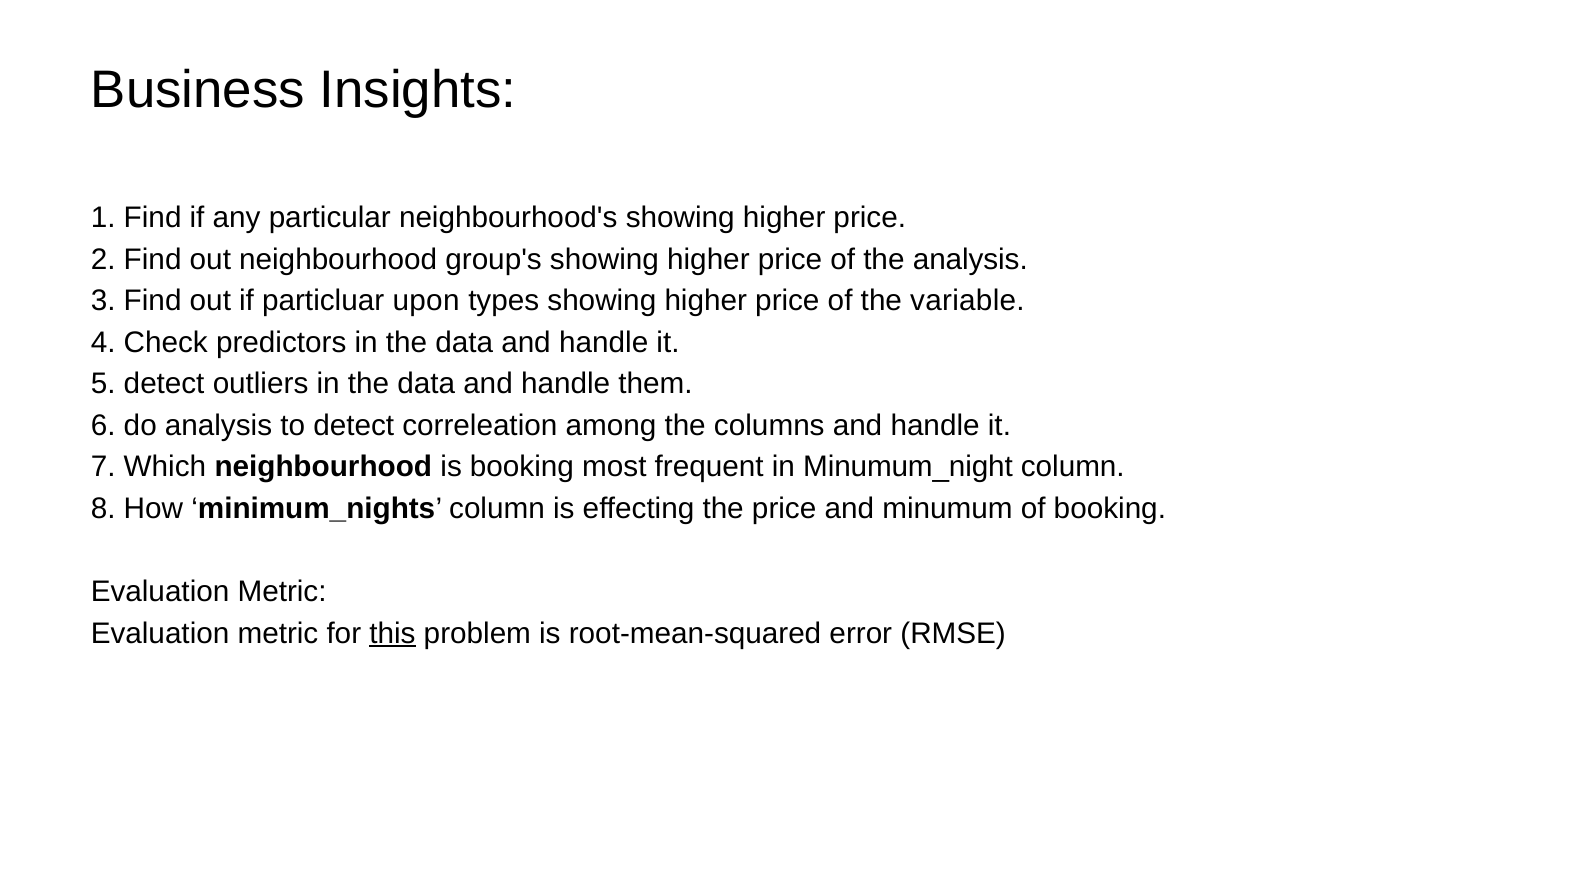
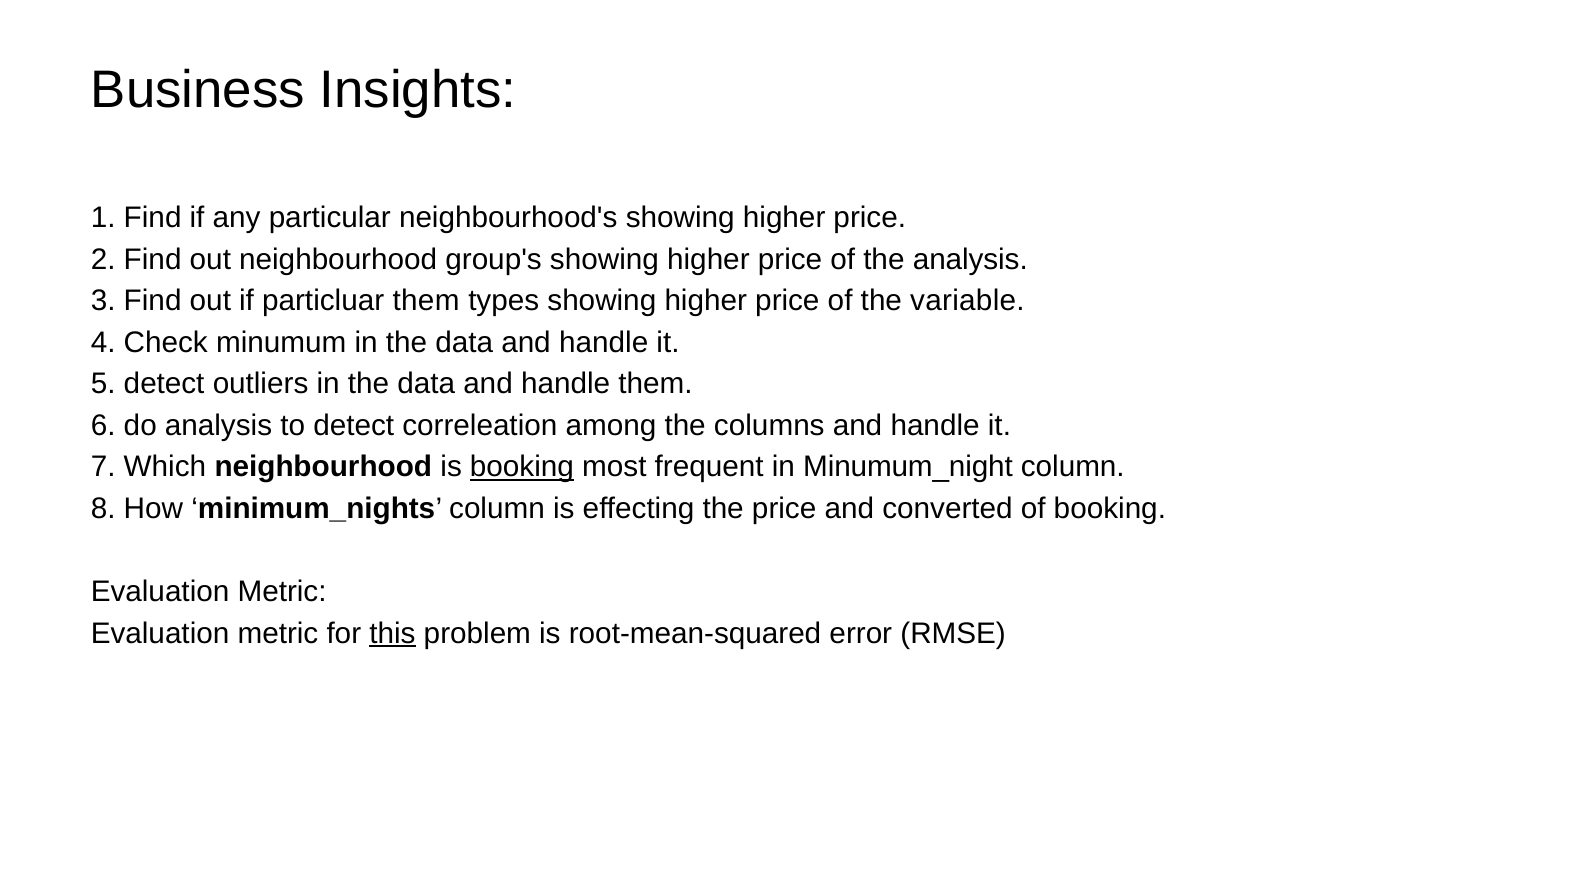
particluar upon: upon -> them (426, 301)
predictors: predictors -> minumum (281, 342)
booking underline: none -> present (522, 467)
minumum: minumum -> converted (947, 509)
